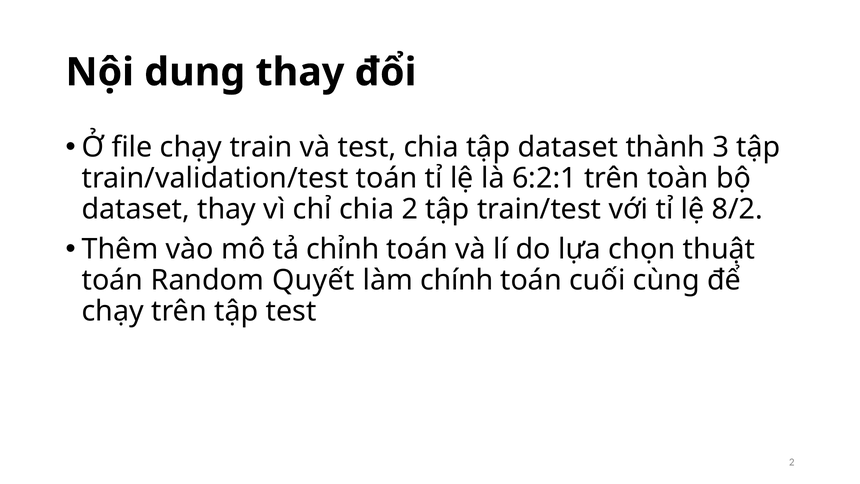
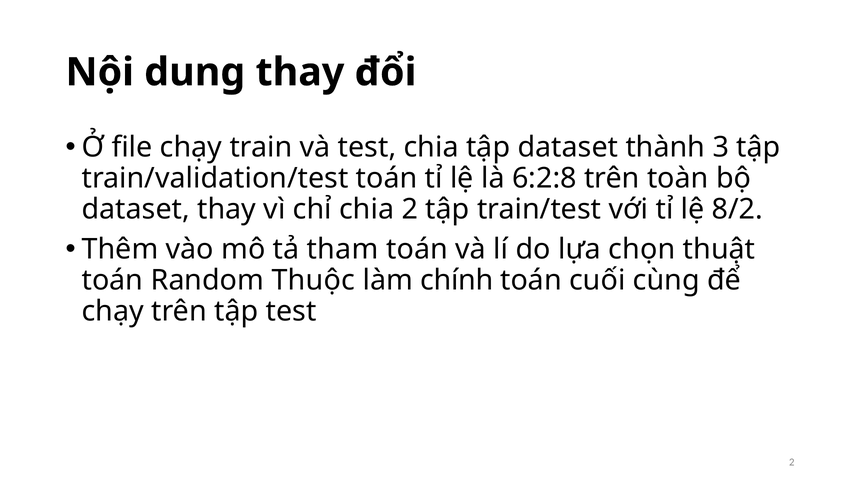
6:2:1: 6:2:1 -> 6:2:8 (544, 178)
chỉnh: chỉnh -> tham (343, 249)
Quyết: Quyết -> Thuộc (313, 280)
